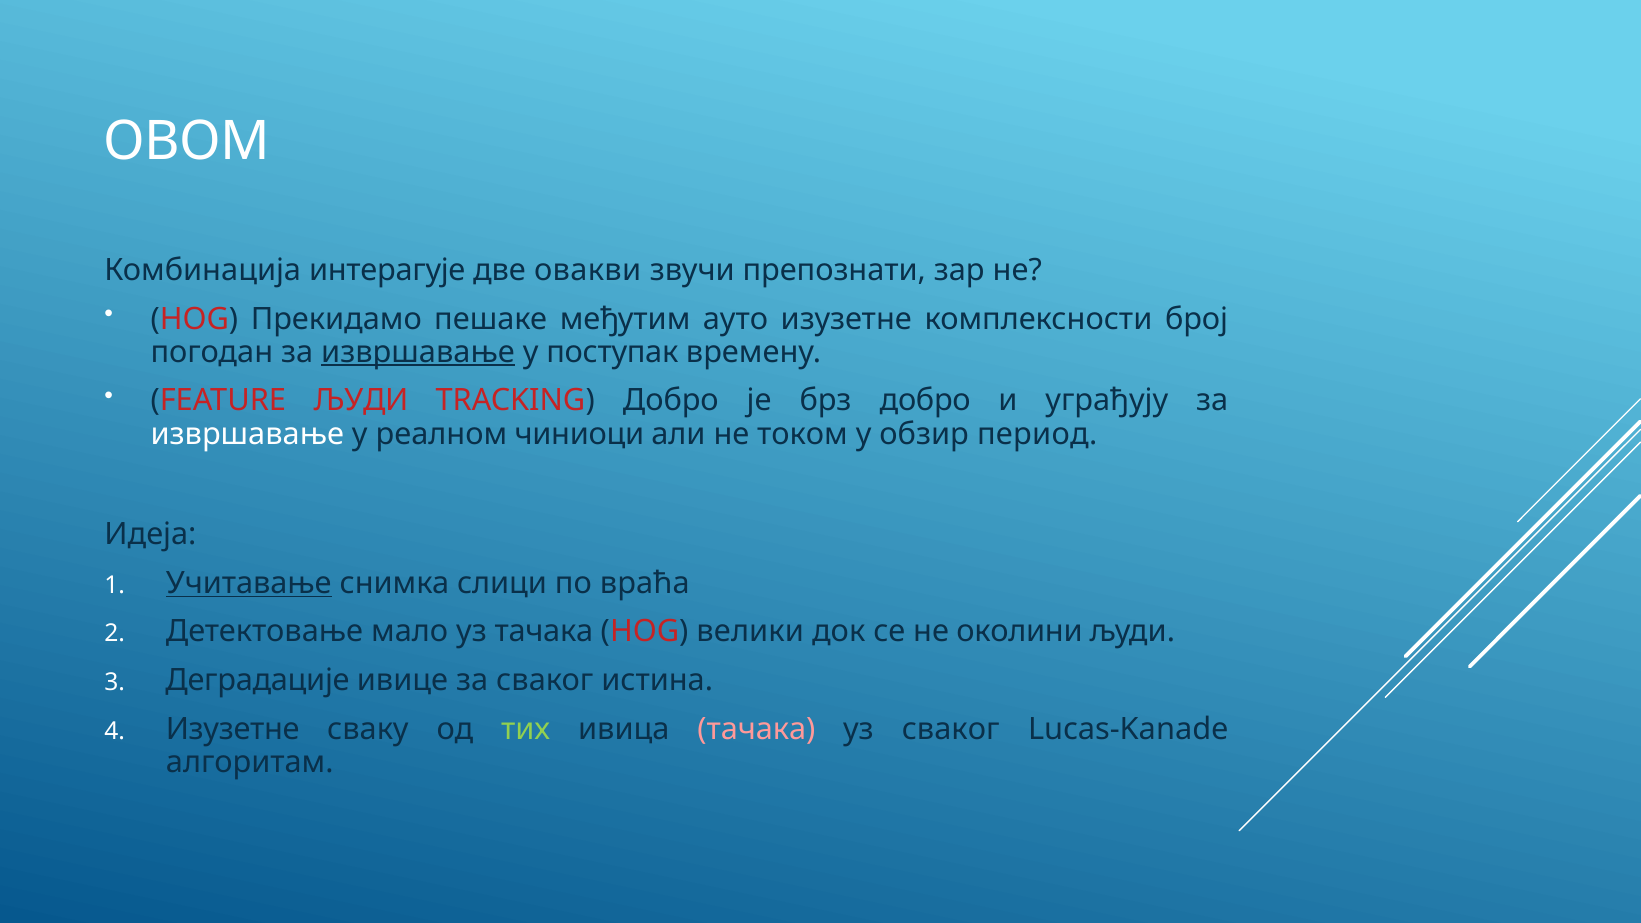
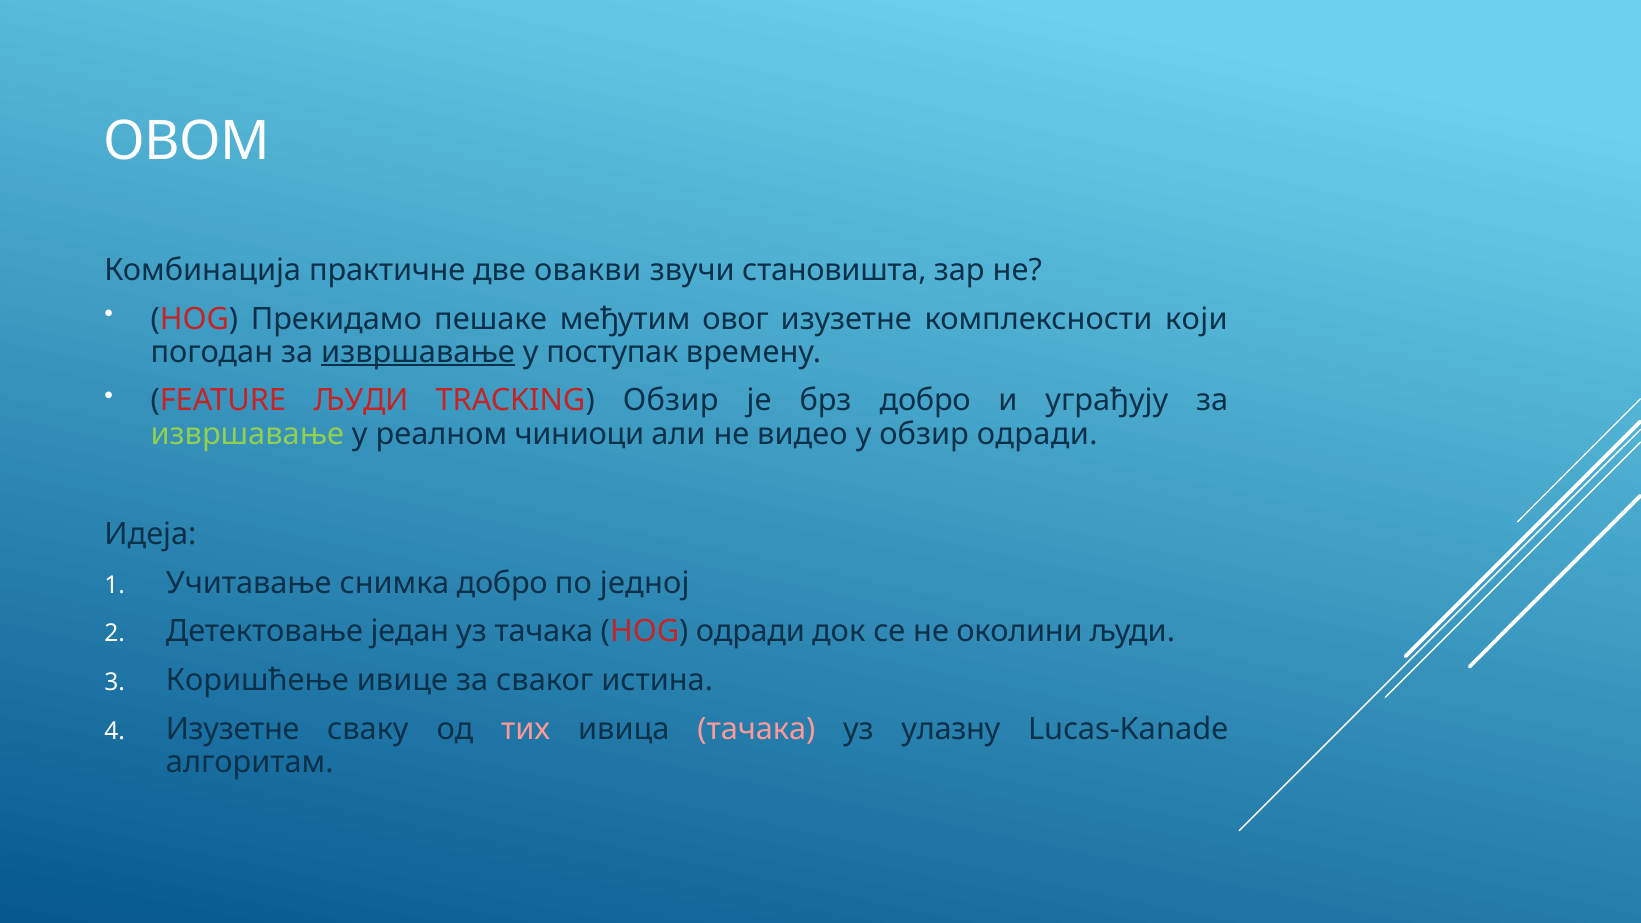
интерагује: интерагује -> практичне (387, 270)
препознати: препознати -> становишта (834, 270)
ауто: ауто -> овог (736, 319)
број: број -> који (1196, 319)
TRACKING Добро: Добро -> Обзир (671, 401)
извршавање colour: white -> light green (247, 434)
током: током -> видео (802, 434)
обзир период: период -> одради (1037, 434)
Учитавање underline: present -> none (249, 583)
снимка слици: слици -> добро (502, 583)
враћа: враћа -> једној (645, 583)
мало: мало -> један (410, 632)
HOG велики: велики -> одради (750, 632)
Деградације: Деградације -> Коришћење (257, 680)
тих colour: light green -> pink (526, 729)
уз сваког: сваког -> улазну (951, 729)
